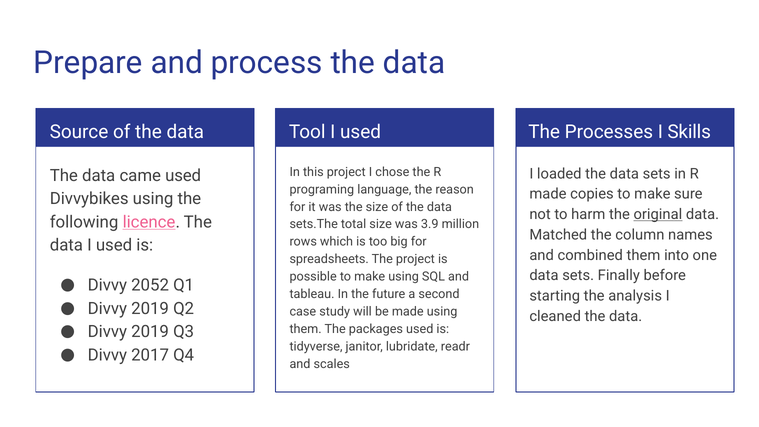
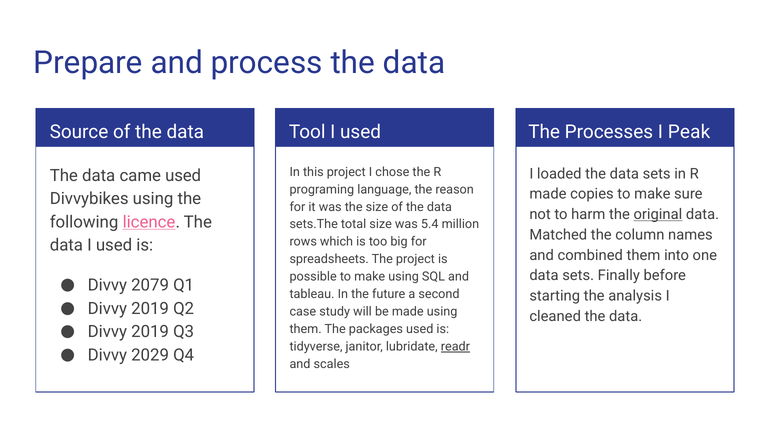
Skills: Skills -> Peak (689, 132)
3.9: 3.9 -> 5.4 (430, 224)
2052: 2052 -> 2079 (150, 285)
readr underline: none -> present (455, 346)
2017: 2017 -> 2029 (150, 355)
